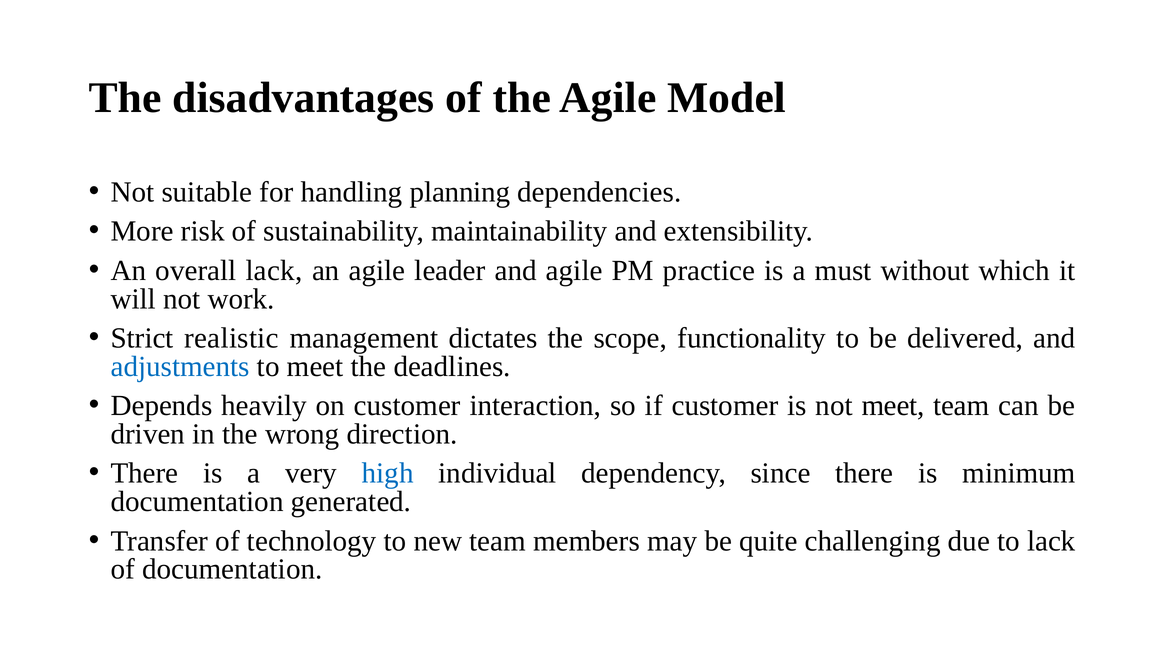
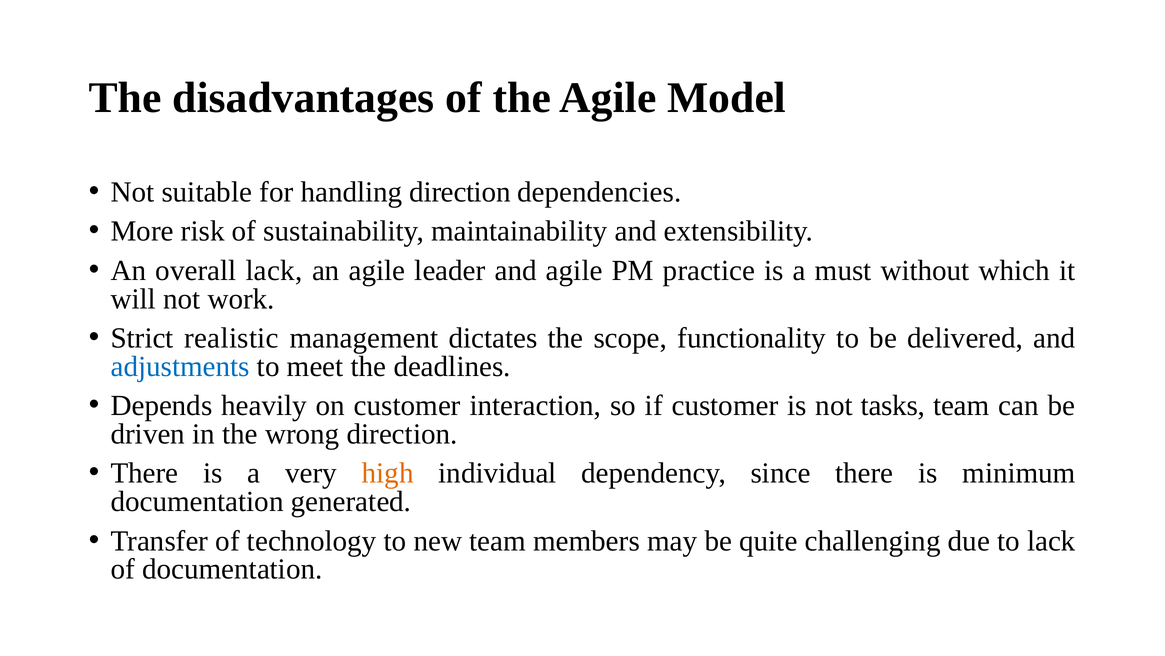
handling planning: planning -> direction (460, 192)
not meet: meet -> tasks (893, 405)
high colour: blue -> orange (388, 473)
